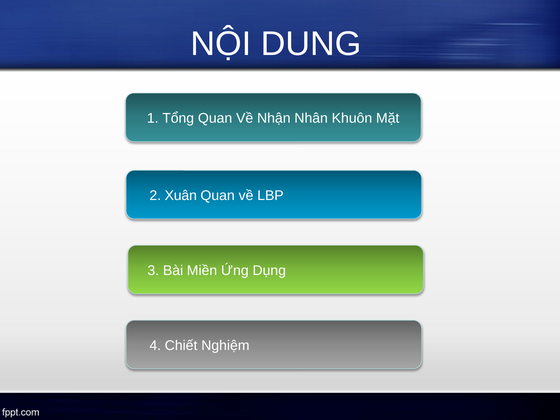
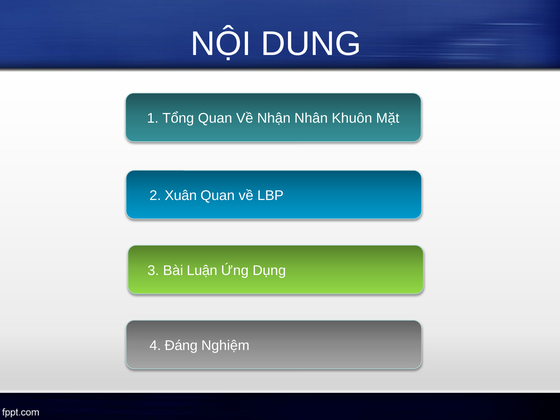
Miền: Miền -> Luận (202, 270)
Chiết: Chiết -> Đáng (181, 345)
